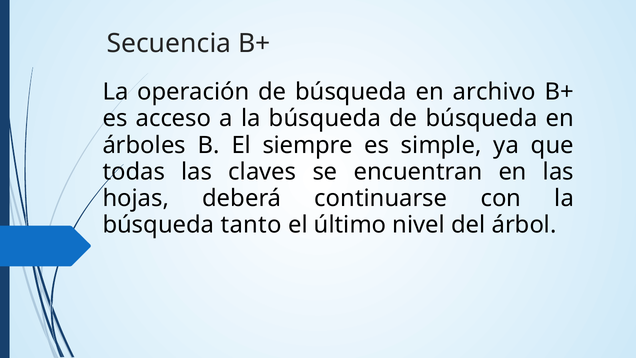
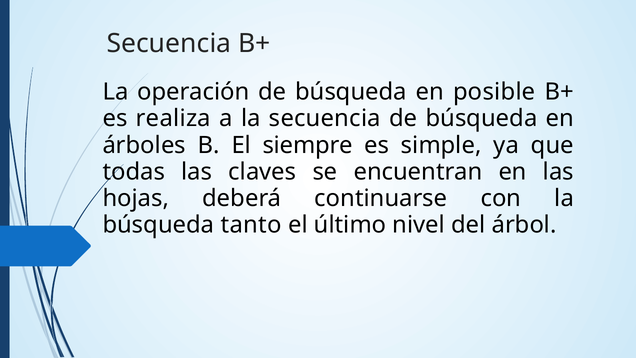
archivo: archivo -> posible (494, 92)
acceso: acceso -> realiza (173, 118)
a la búsqueda: búsqueda -> secuencia (325, 118)
